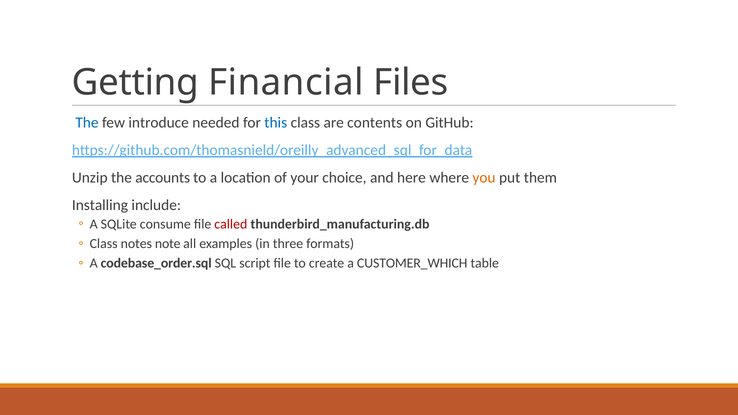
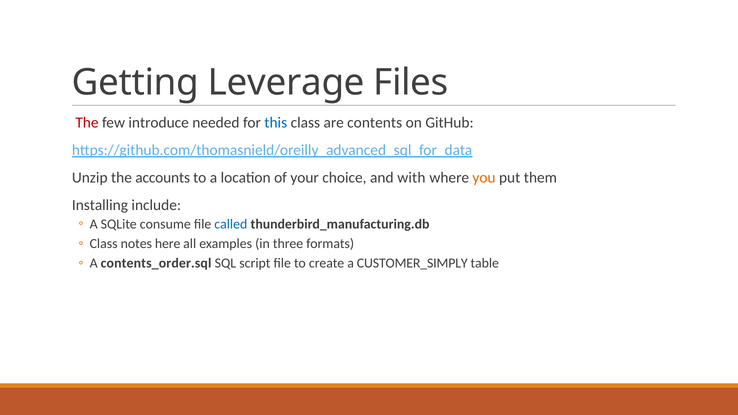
Financial: Financial -> Leverage (286, 83)
The colour: blue -> red (87, 123)
here: here -> with (411, 178)
called colour: red -> blue (231, 224)
note: note -> here (168, 244)
codebase_order.sql: codebase_order.sql -> contents_order.sql (156, 263)
CUSTOMER_WHICH: CUSTOMER_WHICH -> CUSTOMER_SIMPLY (412, 263)
